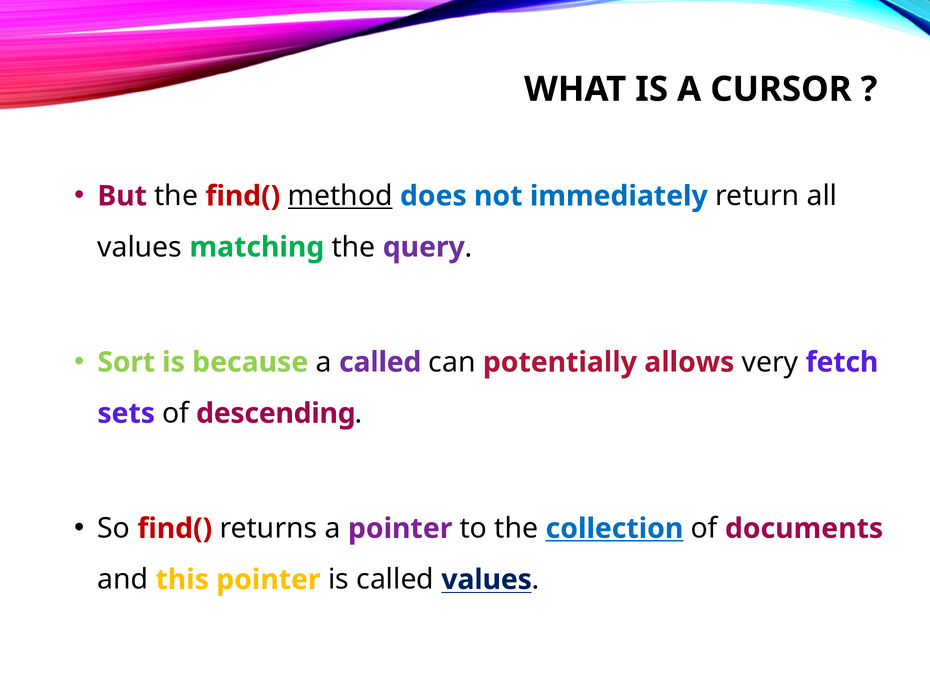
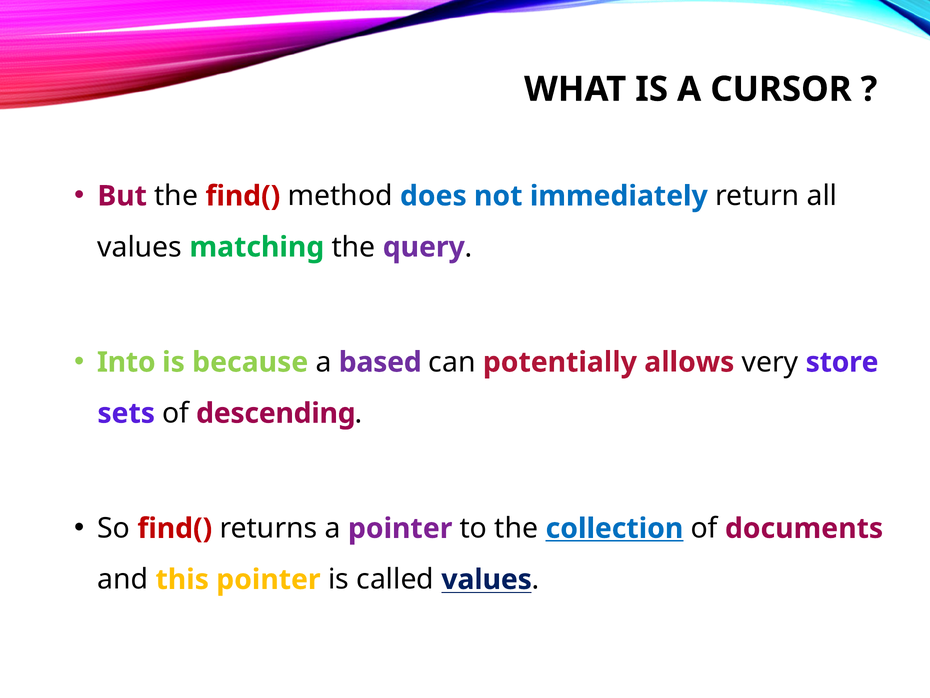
method underline: present -> none (340, 196)
Sort: Sort -> Into (126, 362)
a called: called -> based (380, 362)
fetch: fetch -> store (842, 362)
